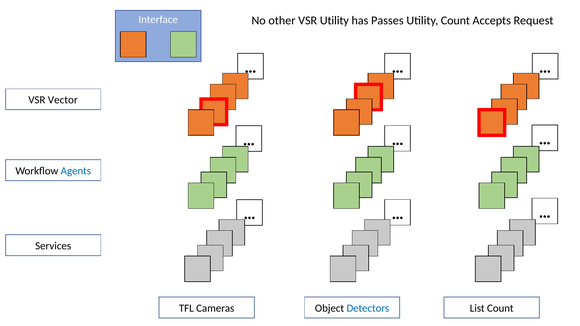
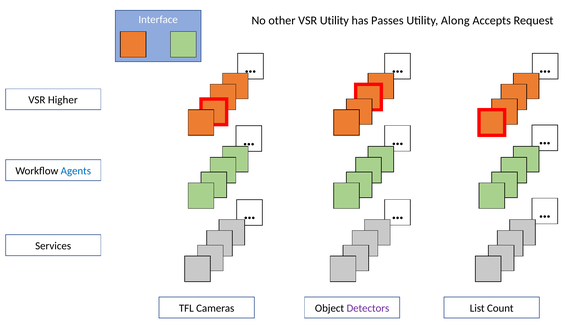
Utility Count: Count -> Along (455, 21)
Vector: Vector -> Higher (63, 100)
Detectors colour: blue -> purple (368, 308)
